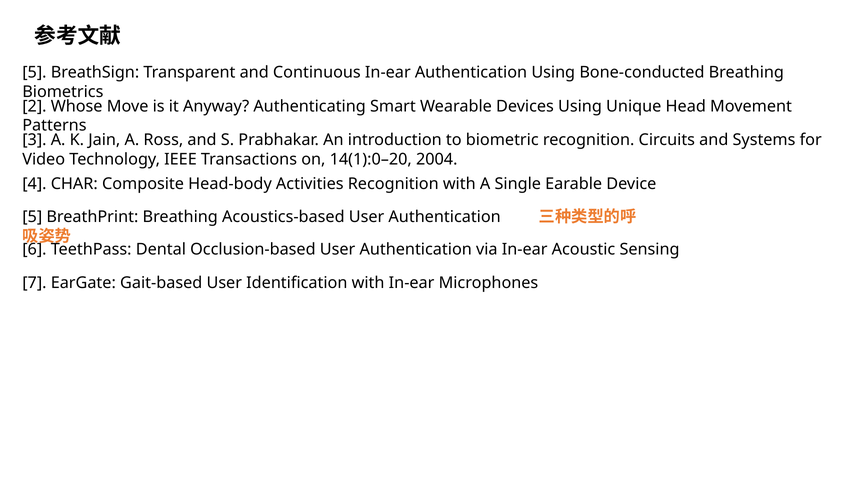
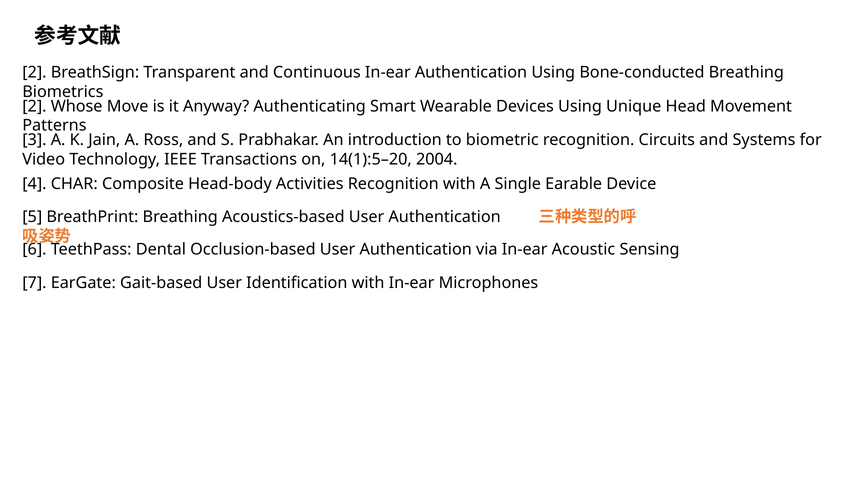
5: 5 -> 2 (34, 73)
14(1):0–20: 14(1):0–20 -> 14(1):5–20 (371, 159)
